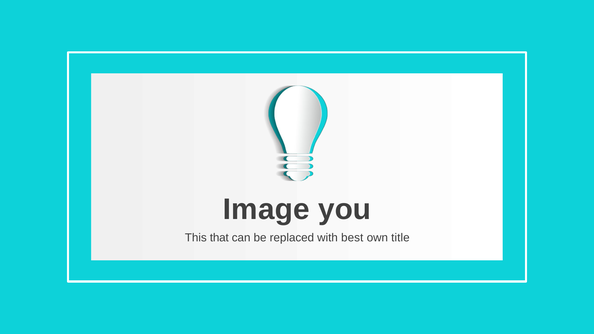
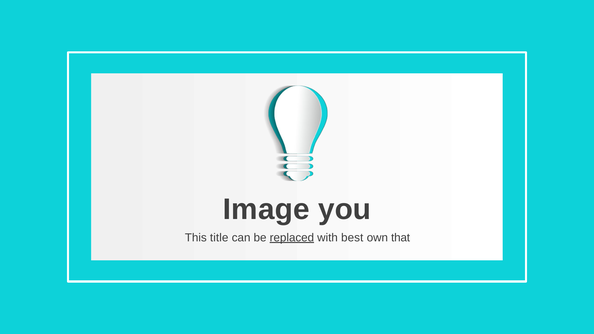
that: that -> title (219, 238)
replaced underline: none -> present (292, 238)
title: title -> that (401, 238)
